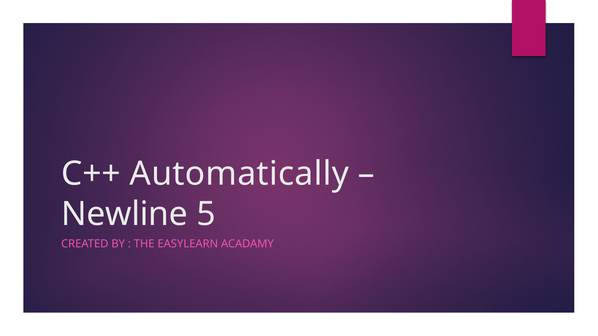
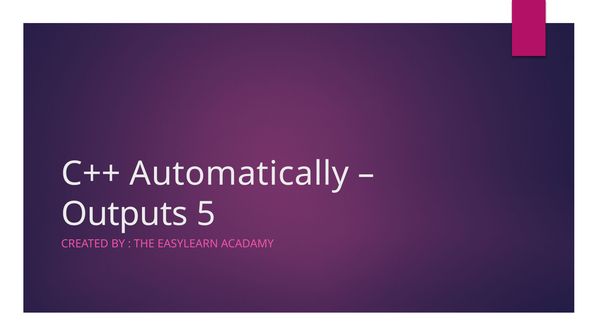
Newline: Newline -> Outputs (125, 214)
